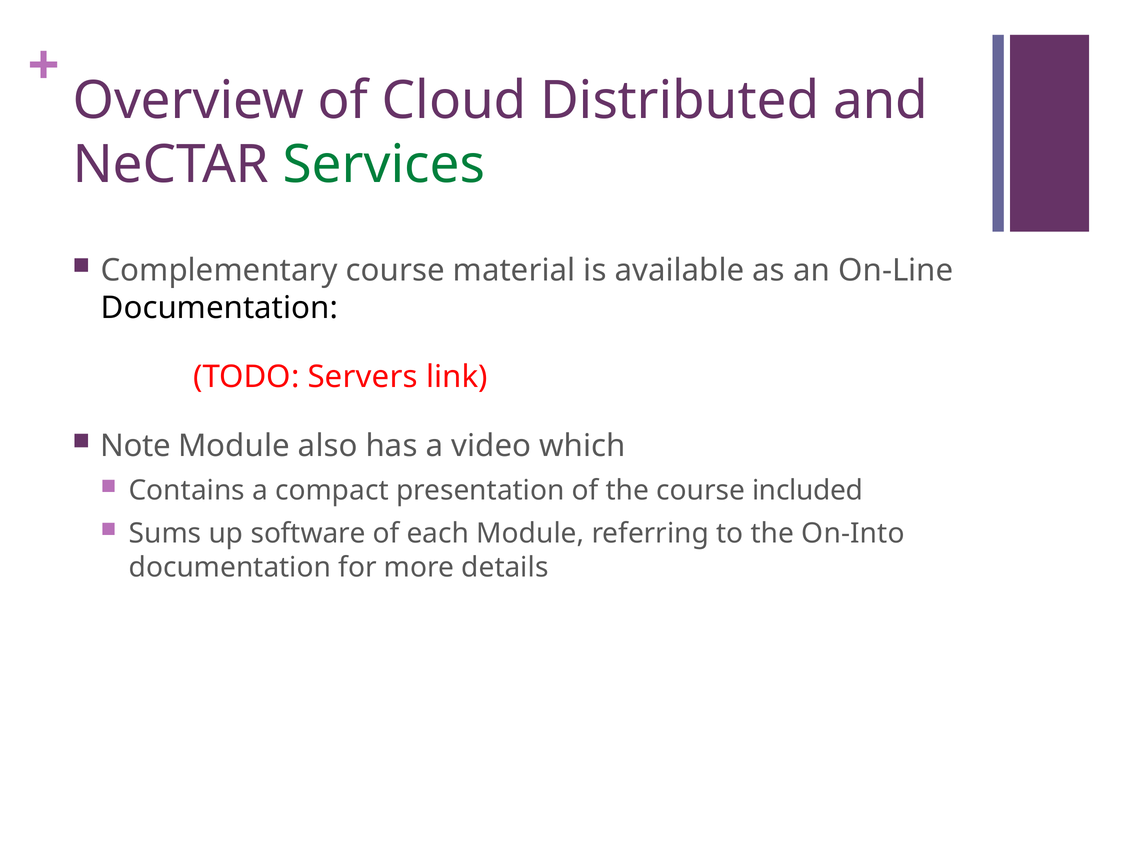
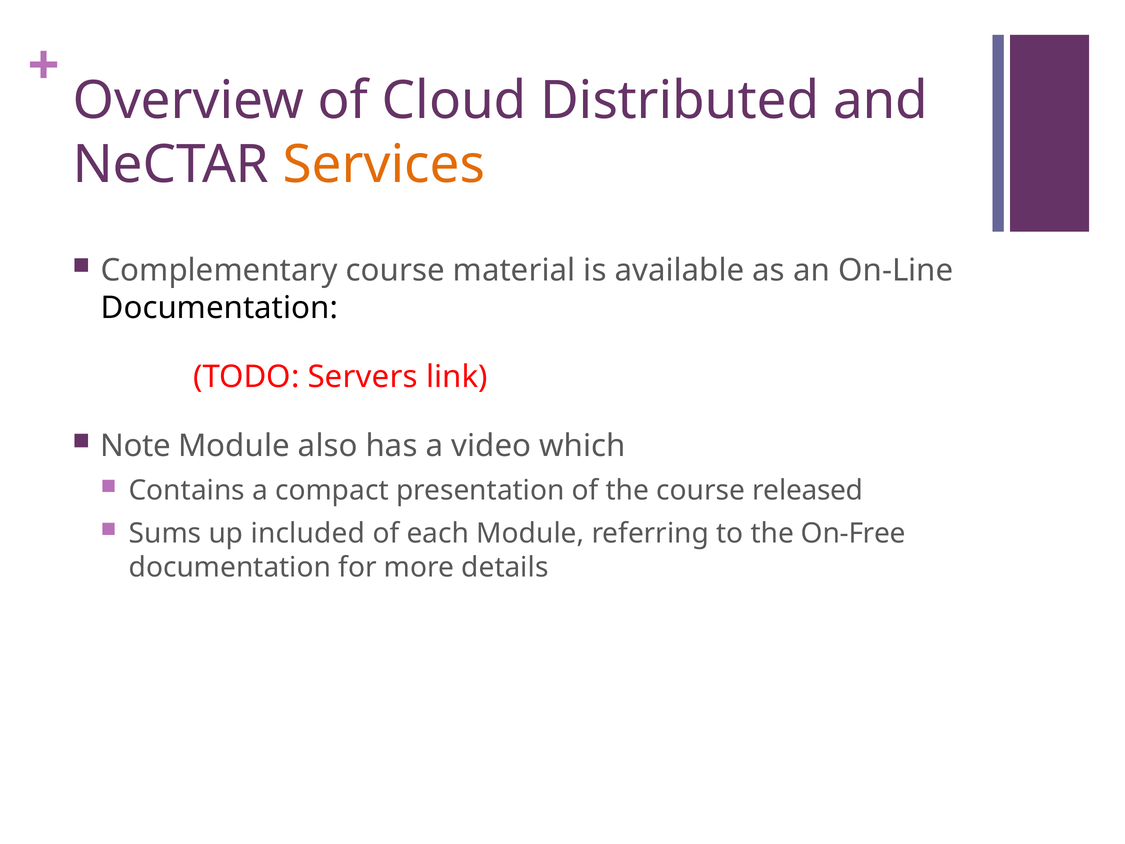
Services colour: green -> orange (384, 165)
included: included -> released (808, 490)
software: software -> included (308, 534)
On-Into: On-Into -> On-Free (853, 534)
